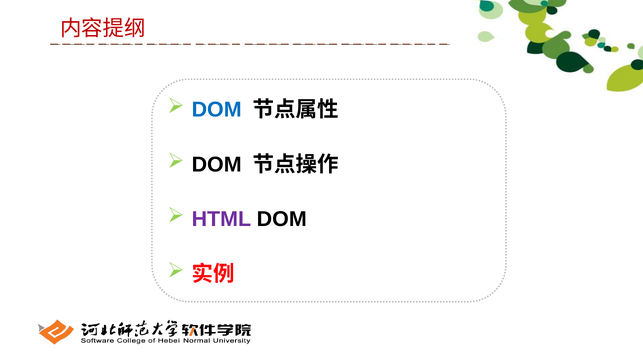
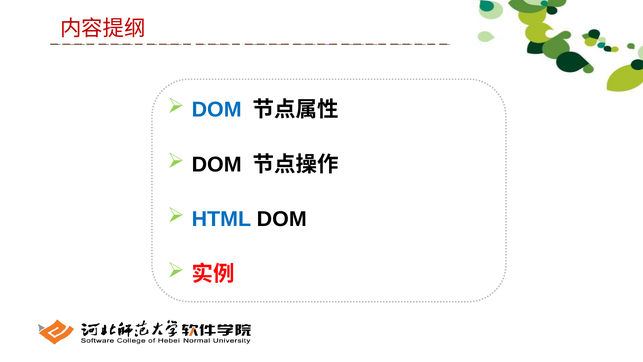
HTML colour: purple -> blue (221, 219)
